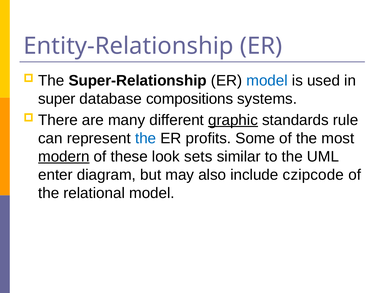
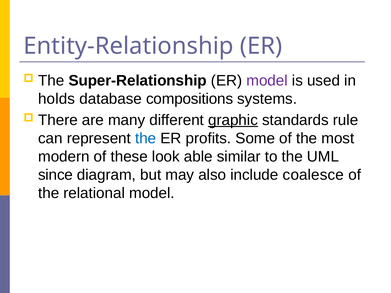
model colour: blue -> purple (267, 81)
super: super -> holds (57, 99)
modern underline: present -> none (64, 157)
sets: sets -> able (198, 157)
enter: enter -> since (55, 175)
czipcode: czipcode -> coalesce (313, 175)
